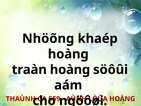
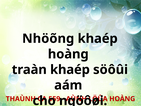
traàn hoàng: hoàng -> khaép (70, 70)
